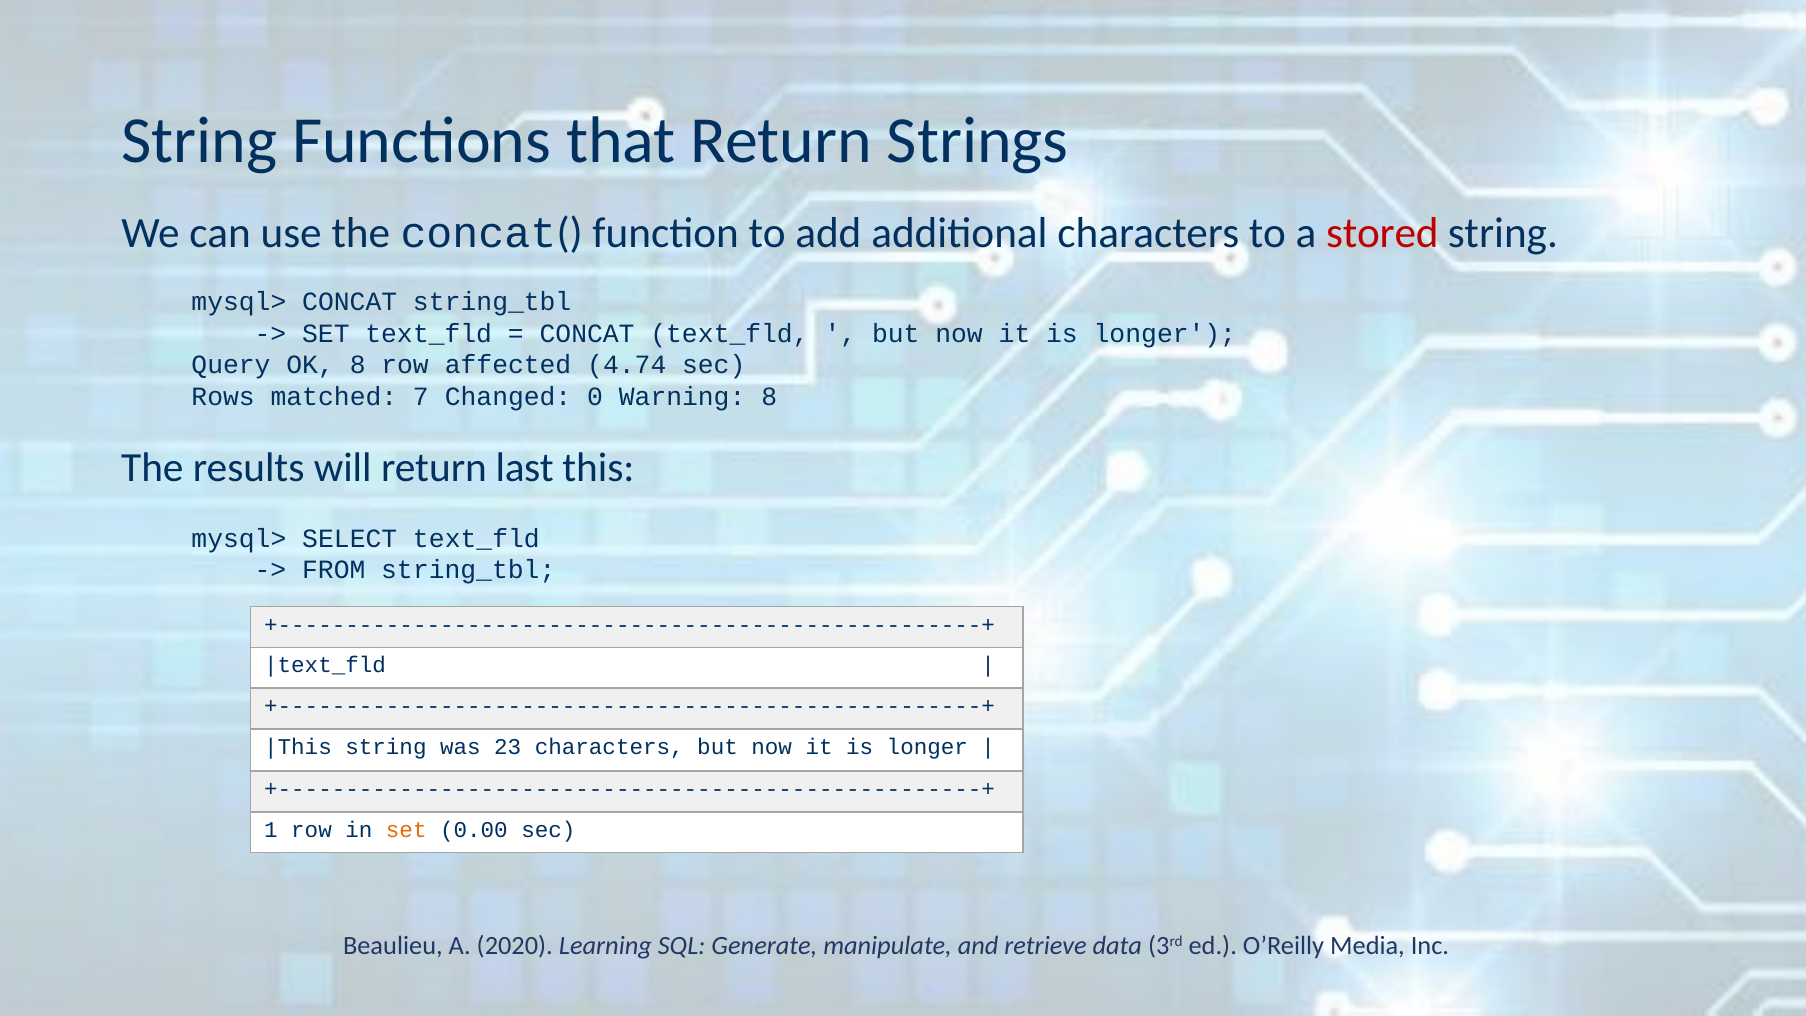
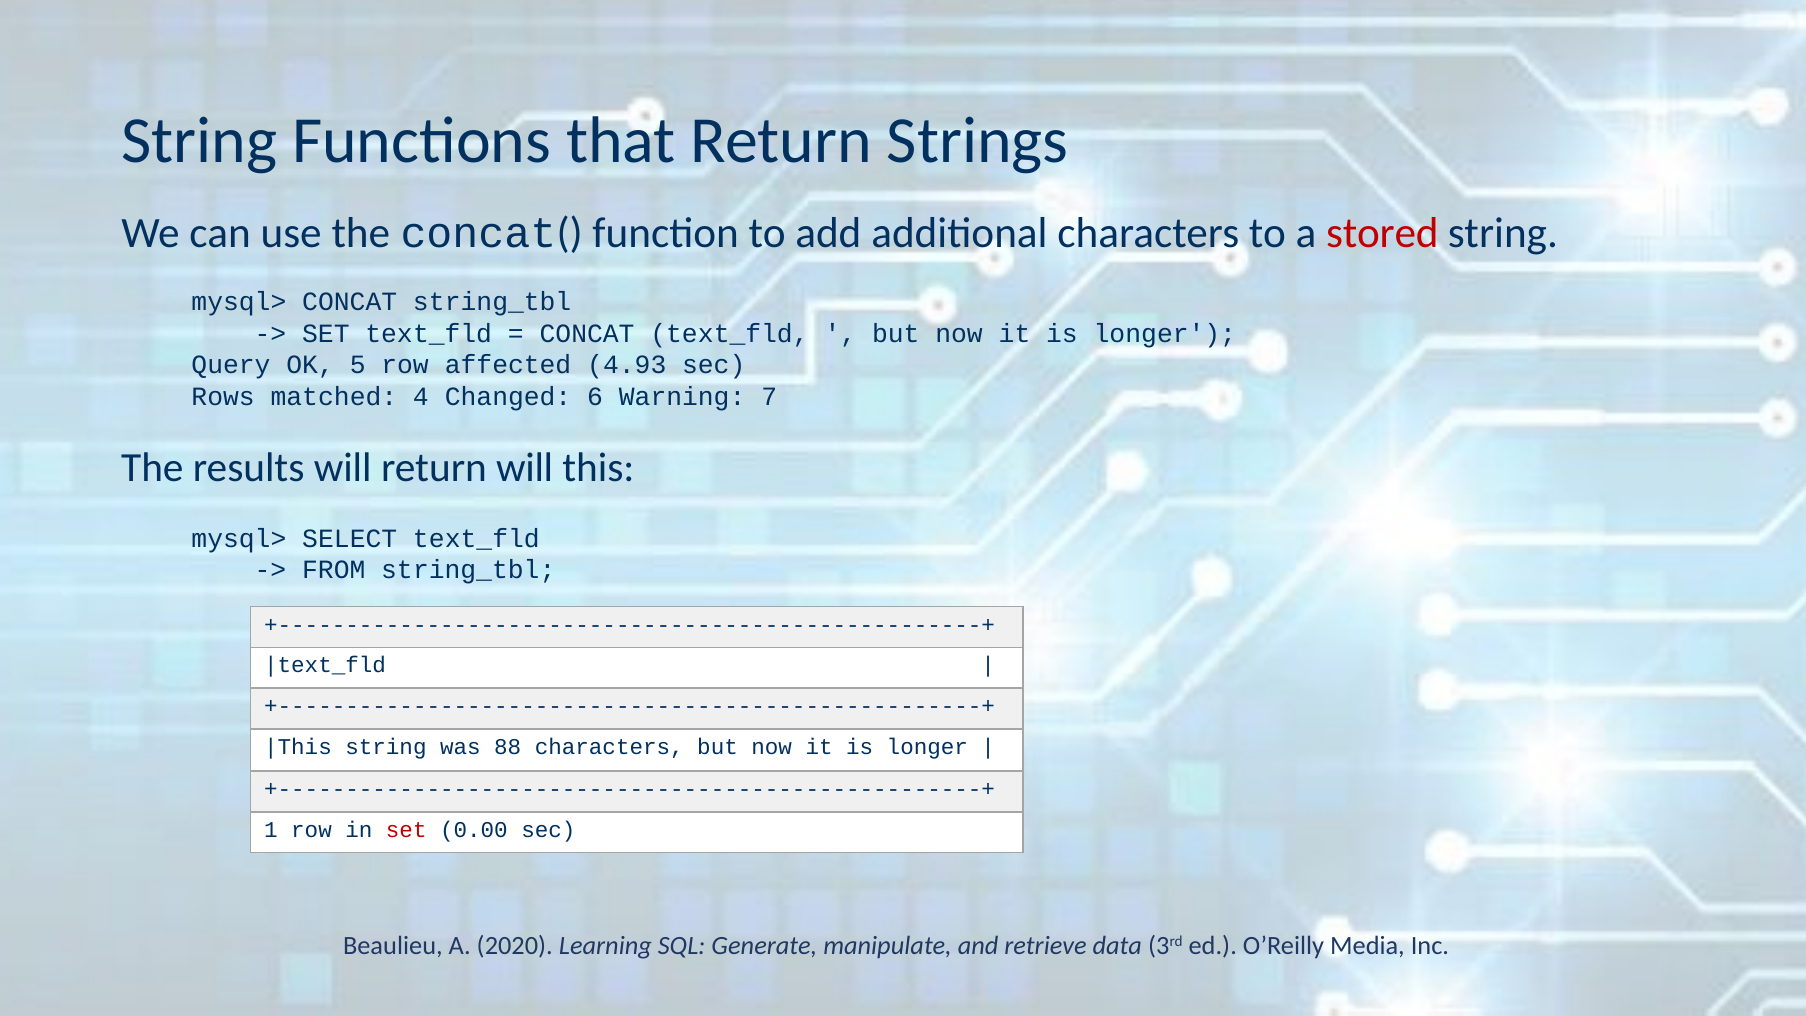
OK 8: 8 -> 5 (358, 365)
4.74: 4.74 -> 4.93 (627, 365)
7: 7 -> 4 (421, 397)
0: 0 -> 6 (595, 397)
Warning 8: 8 -> 7 (769, 397)
return last: last -> will (525, 468)
23: 23 -> 88 (508, 747)
set colour: orange -> red (406, 830)
